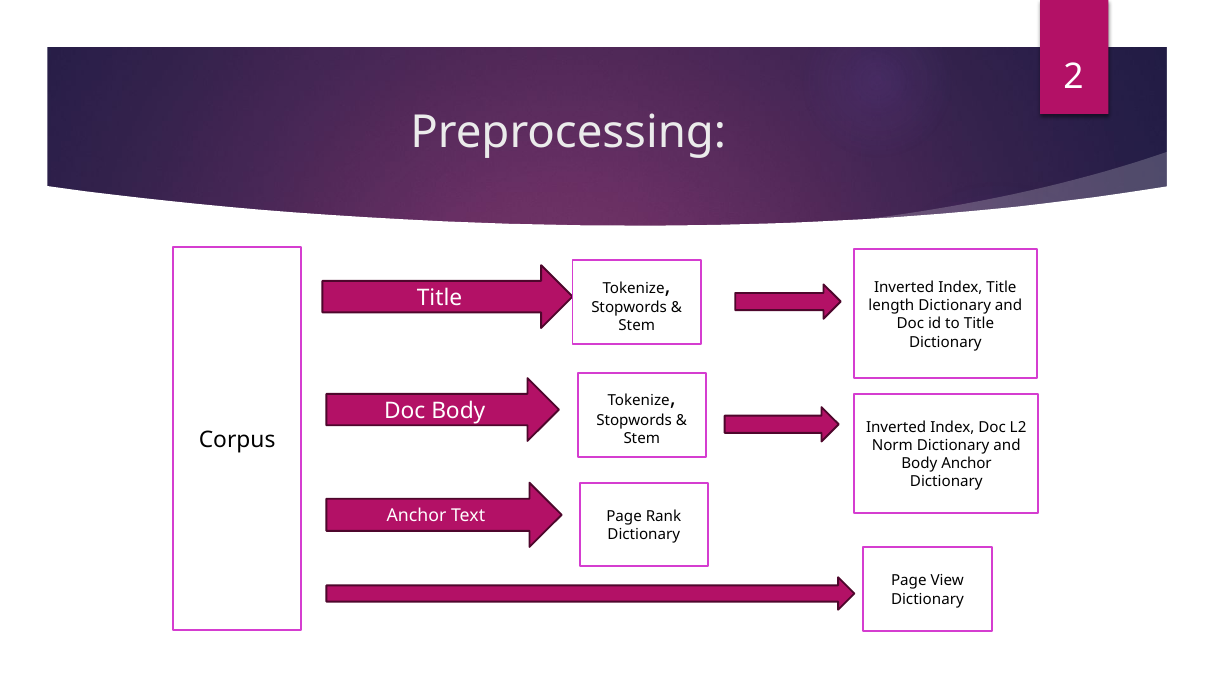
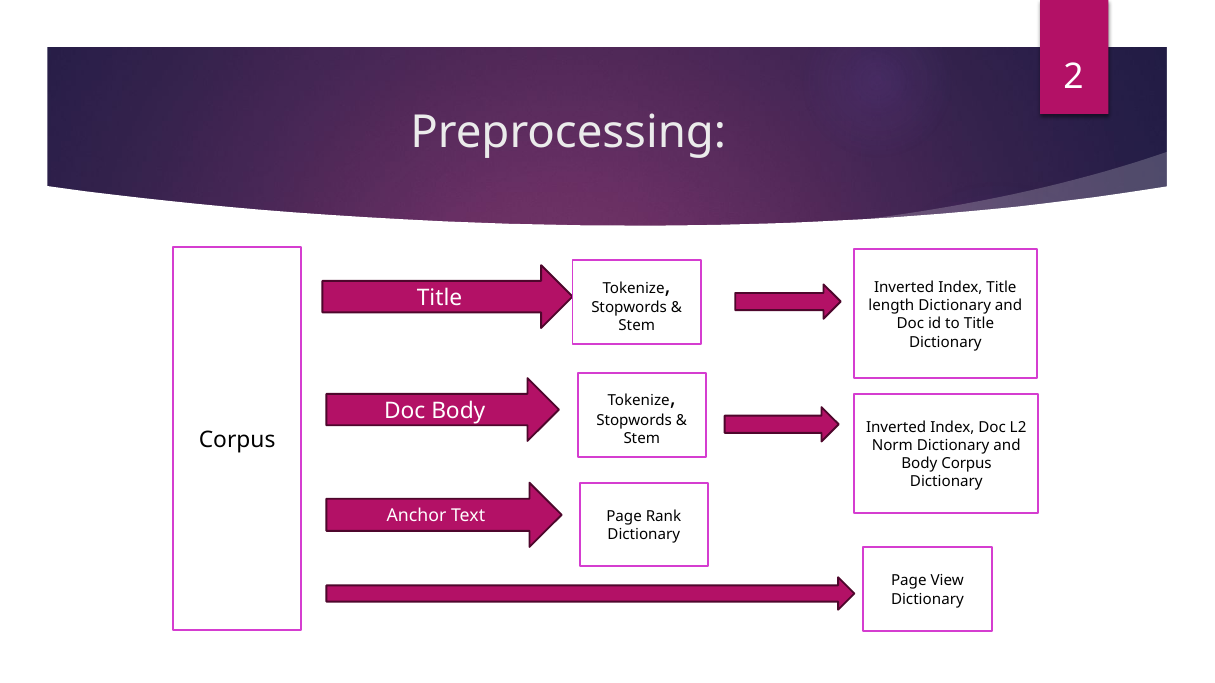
Anchor: Anchor -> Corpus (966, 464)
